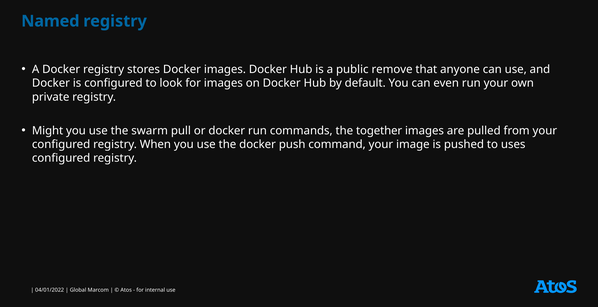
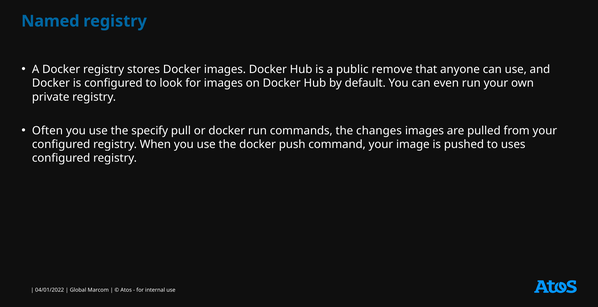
Might: Might -> Often (47, 131)
swarm: swarm -> specify (150, 131)
together: together -> changes (379, 131)
